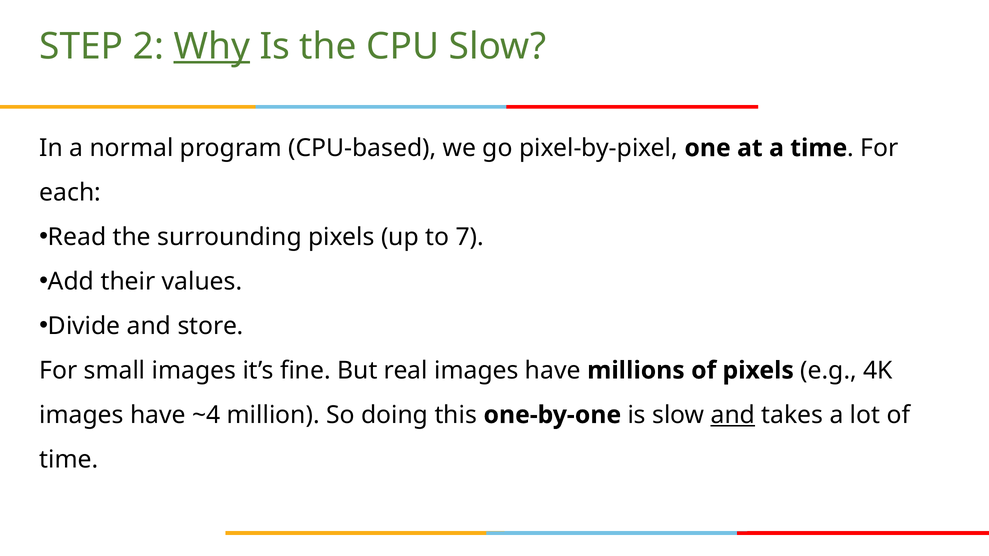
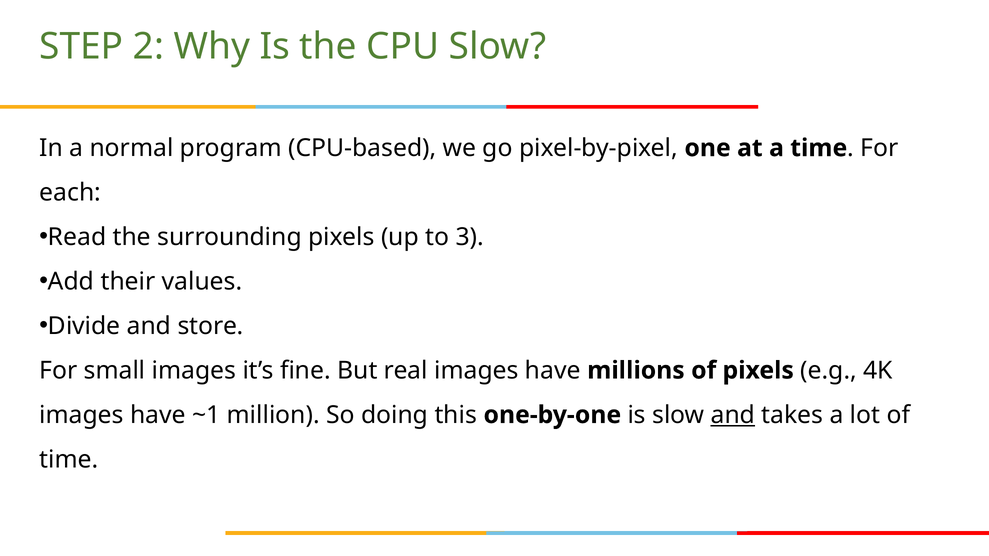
Why underline: present -> none (212, 46)
7: 7 -> 3 (470, 237)
~4: ~4 -> ~1 (206, 415)
